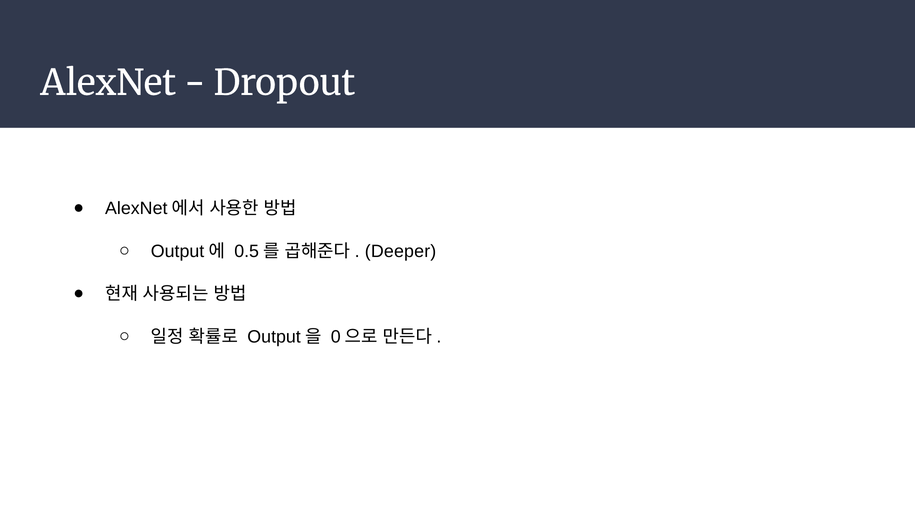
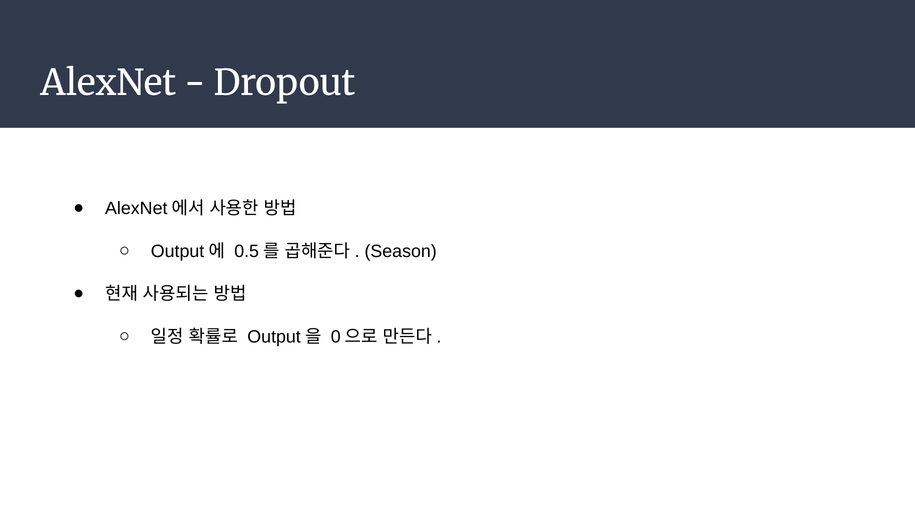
Deeper: Deeper -> Season (401, 251)
